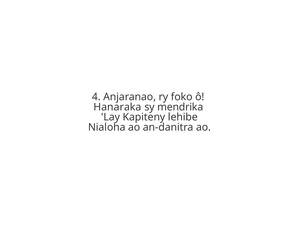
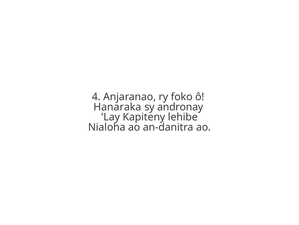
mendrika: mendrika -> andronay (180, 107)
